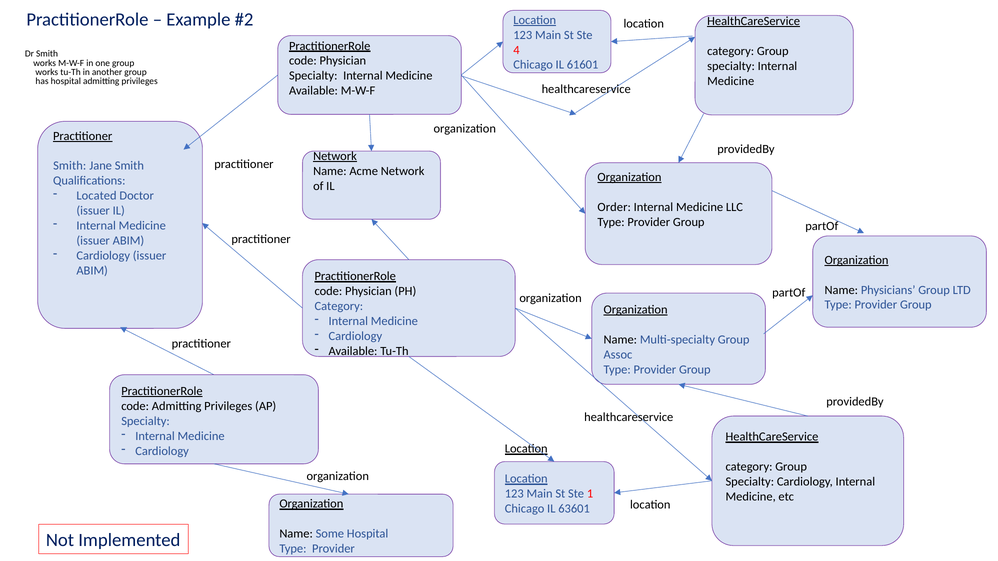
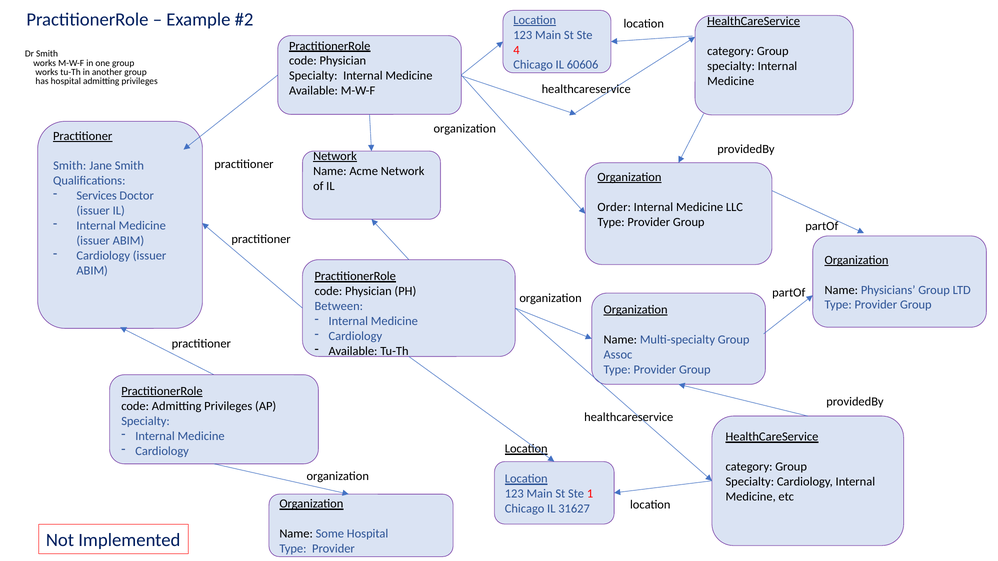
61601: 61601 -> 60606 (583, 65)
Located: Located -> Services (97, 196)
Category: Category -> Between (339, 307)
63601: 63601 -> 31627 (574, 509)
